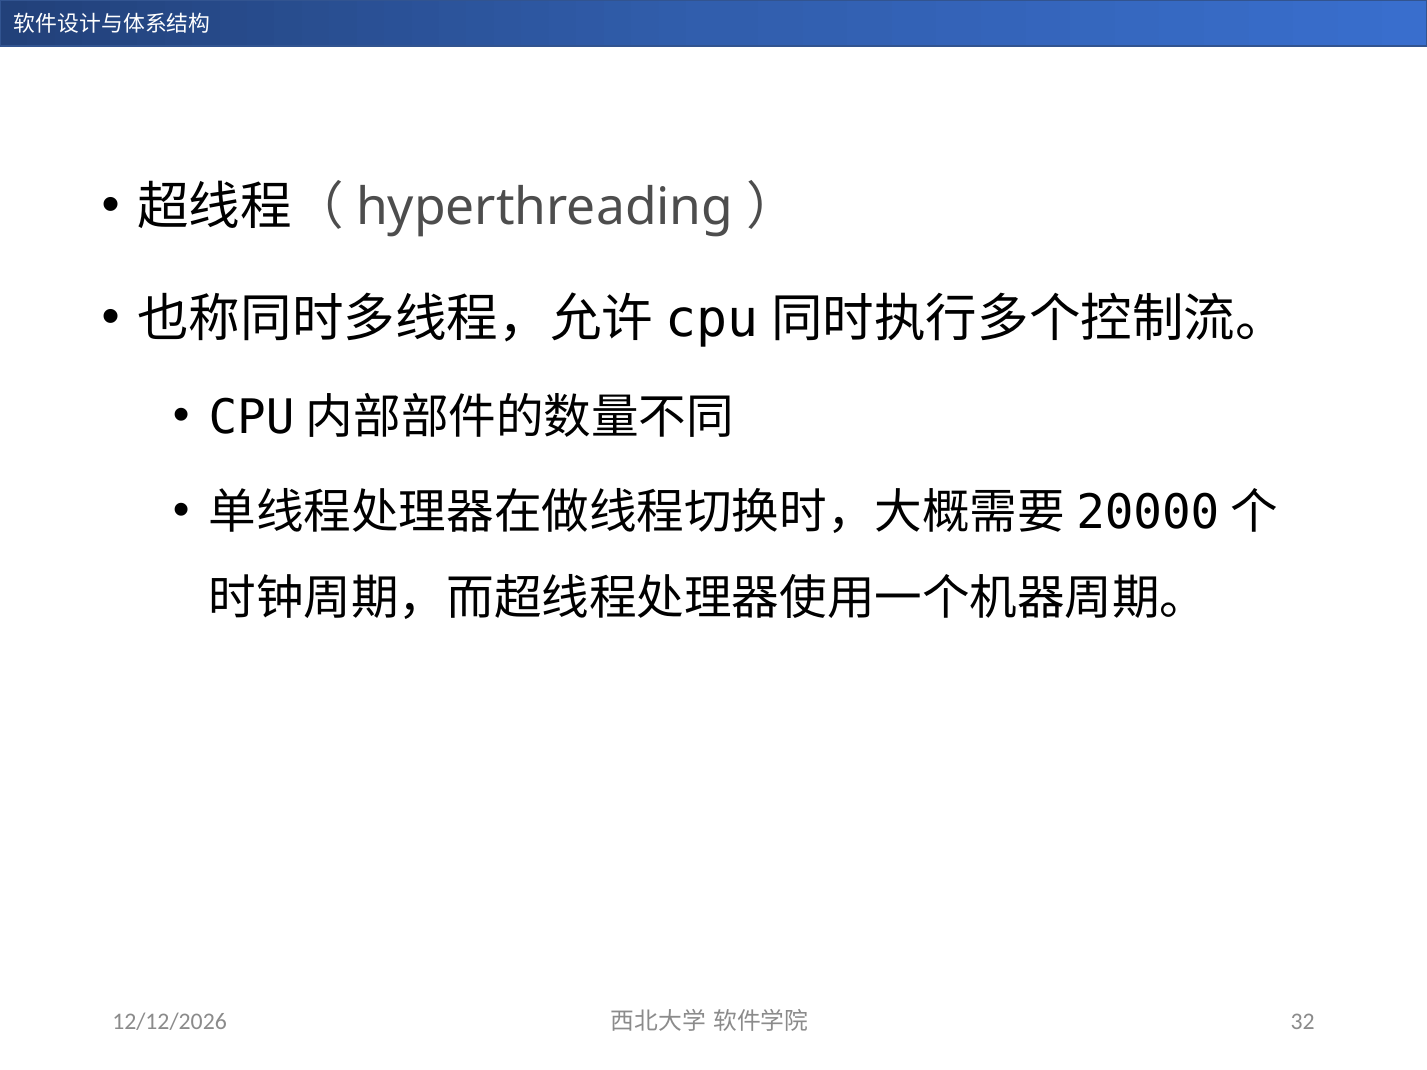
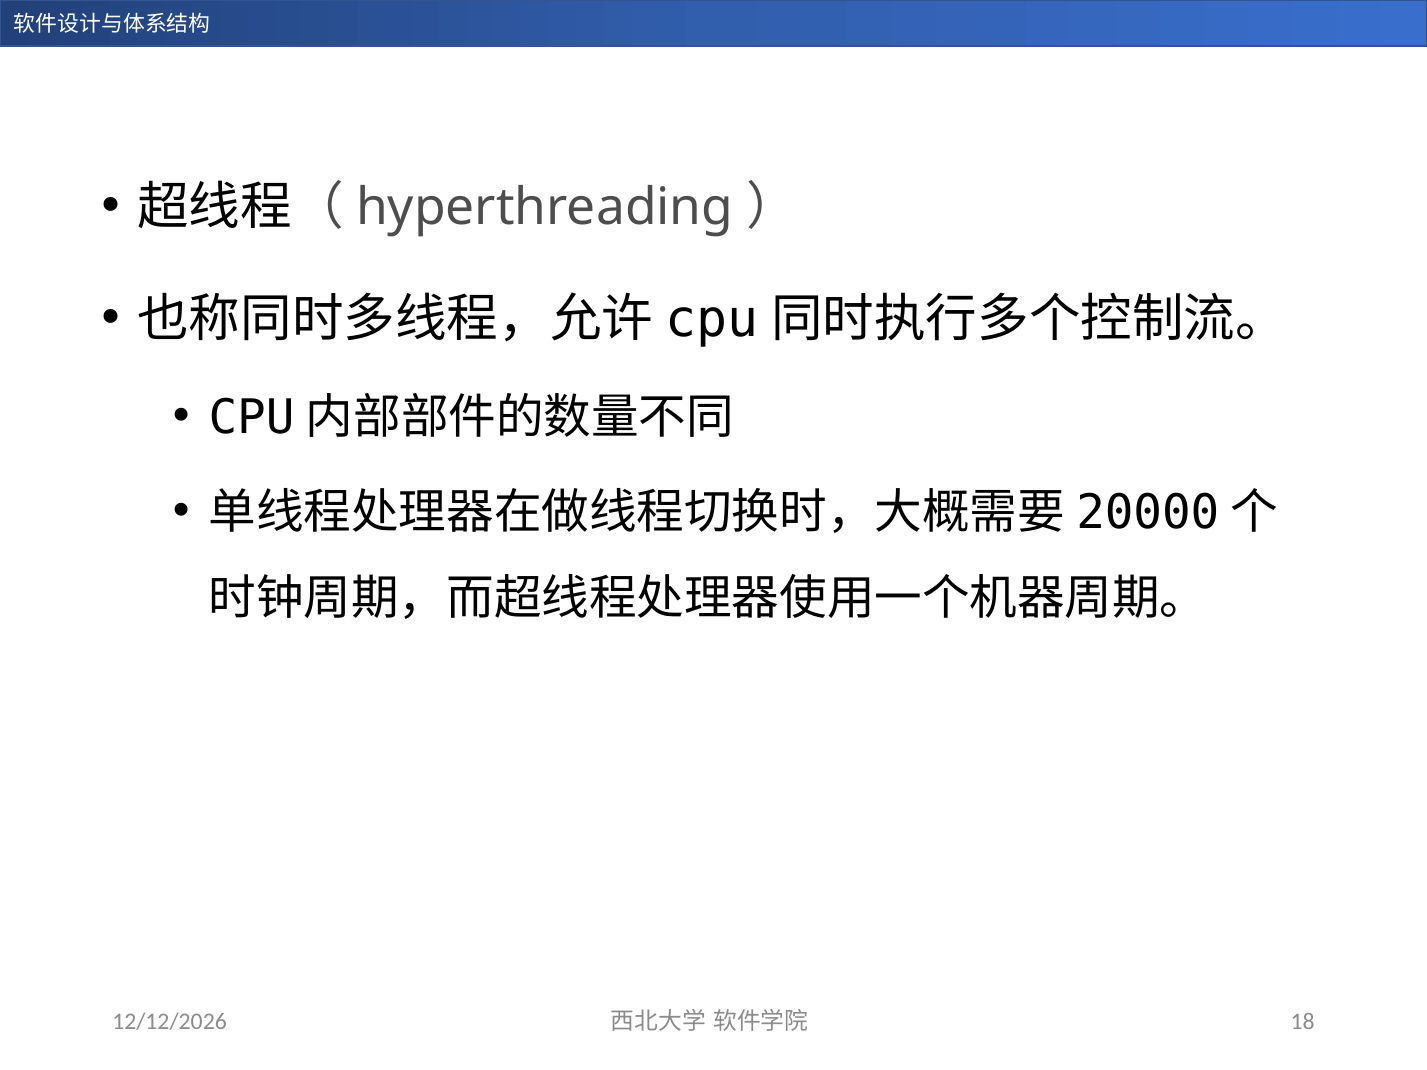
32: 32 -> 18 (1303, 1022)
